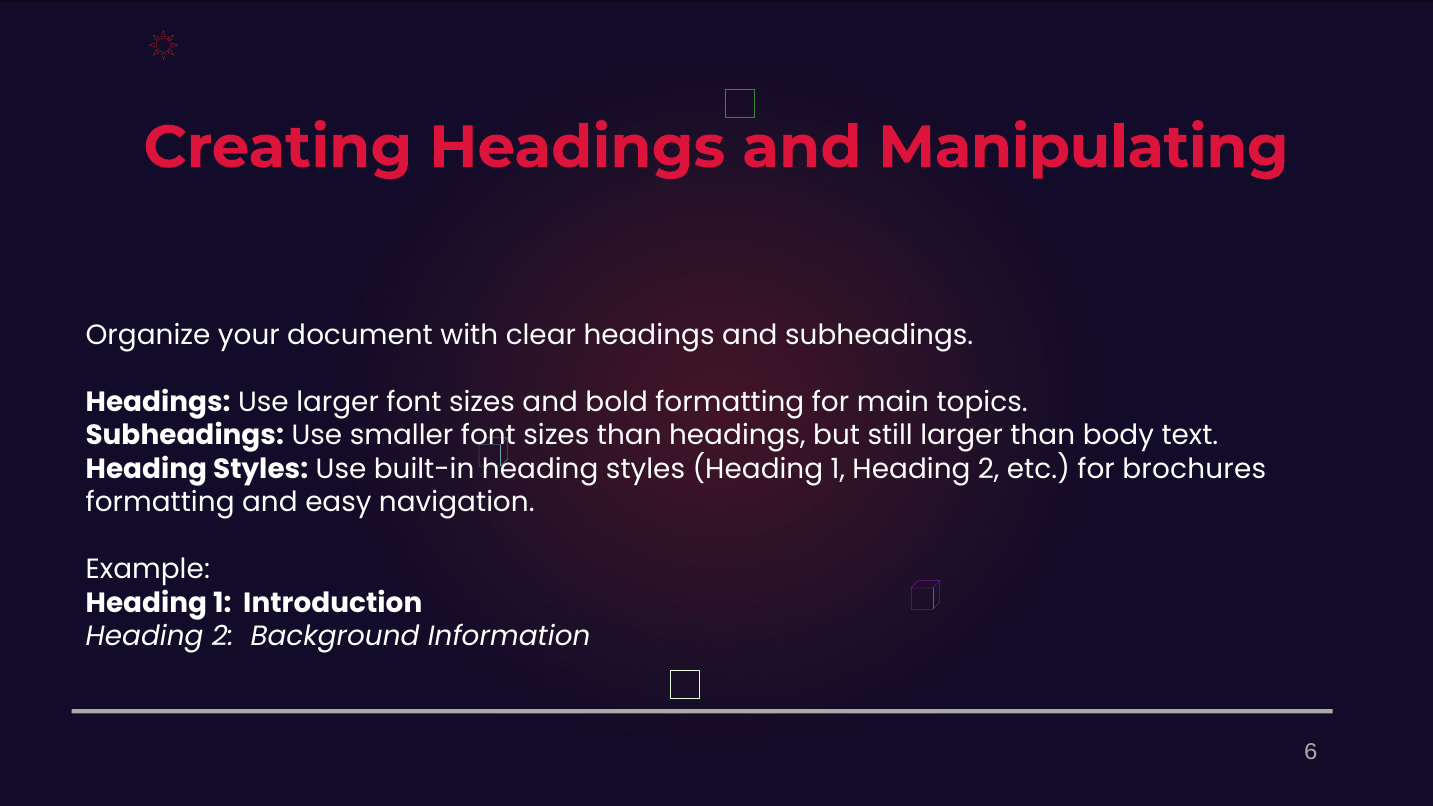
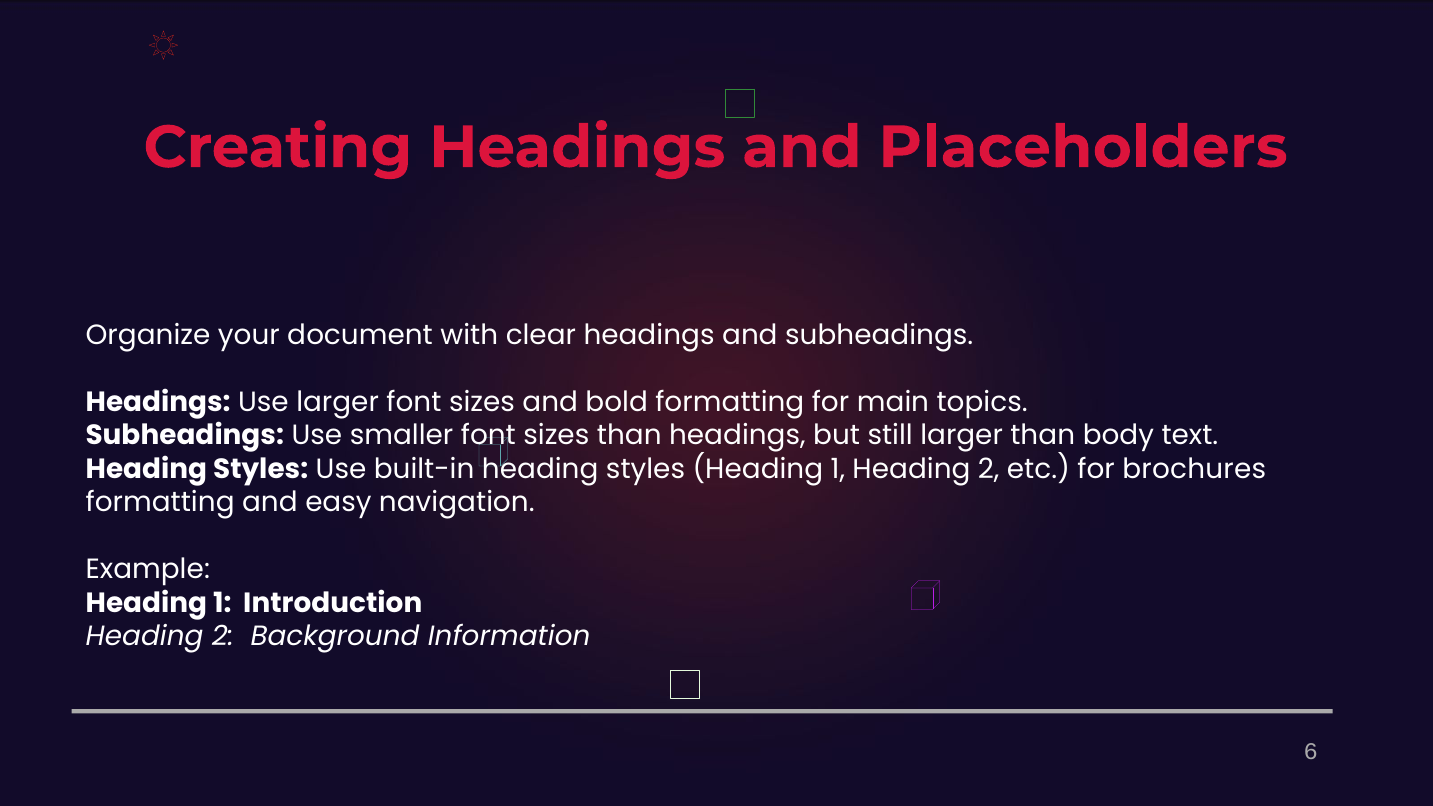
Manipulating: Manipulating -> Placeholders (1083, 147)
